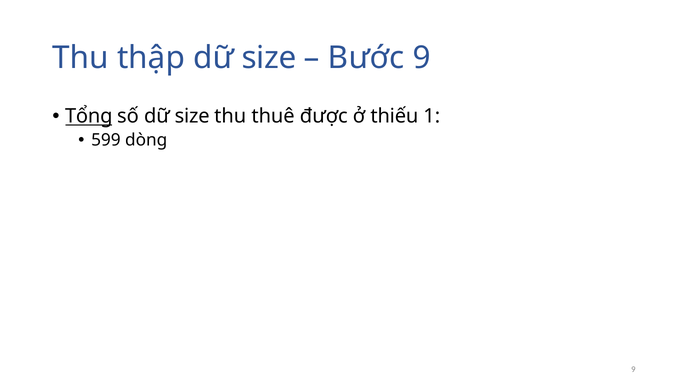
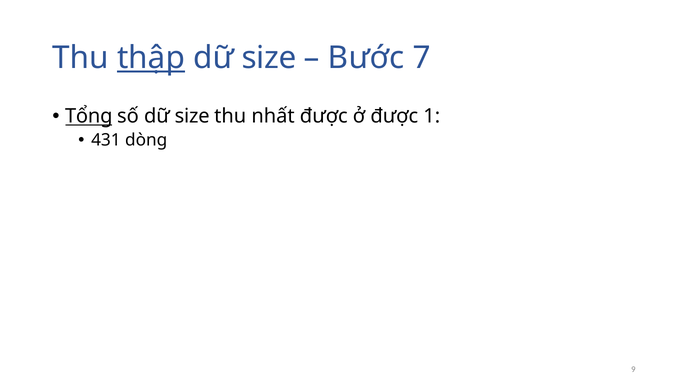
thập underline: none -> present (151, 58)
Bước 9: 9 -> 7 (422, 58)
thuê: thuê -> nhất (273, 116)
ở thiếu: thiếu -> được (394, 116)
599: 599 -> 431 (106, 140)
